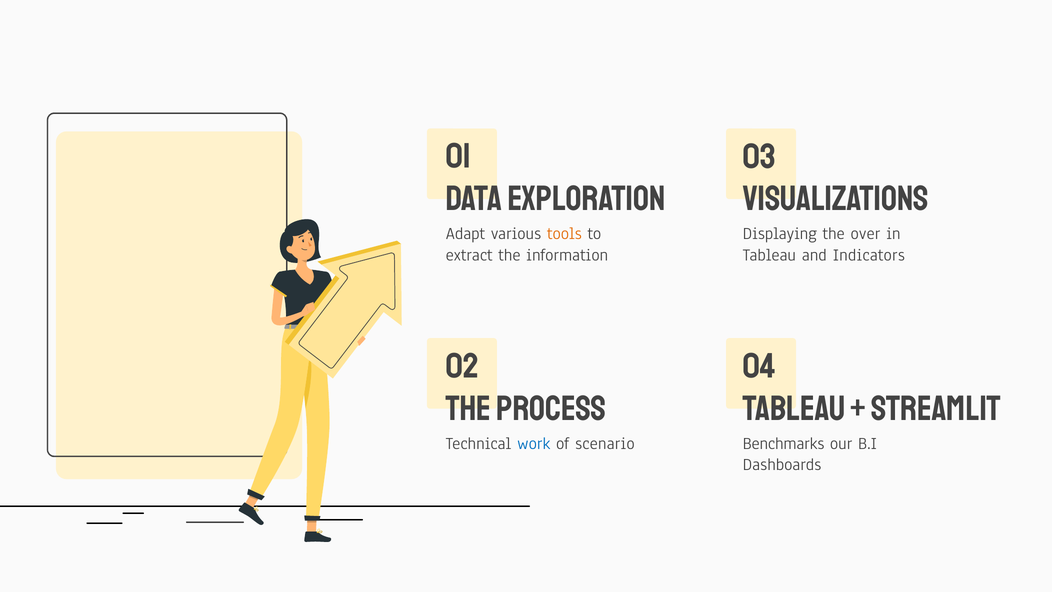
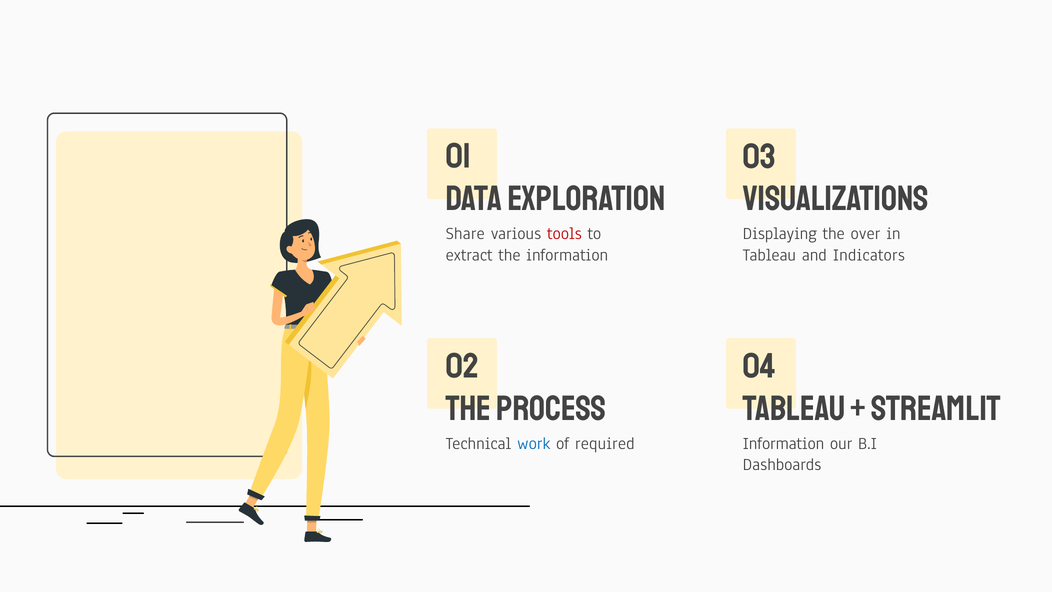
Adapt: Adapt -> Share (465, 234)
tools colour: orange -> red (564, 234)
scenario: scenario -> required (605, 443)
Benchmarks: Benchmarks -> Information (784, 443)
